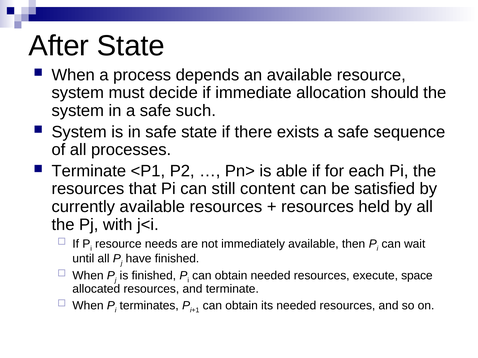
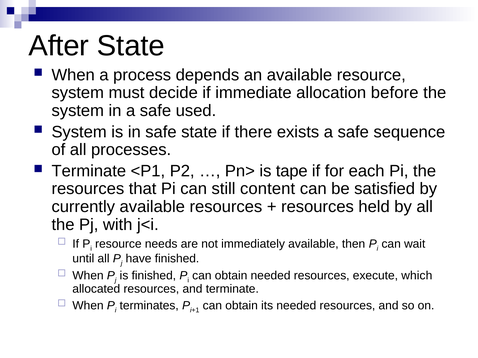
should: should -> before (395, 93)
such: such -> used (196, 111)
able: able -> tape (292, 171)
space: space -> which (417, 276)
